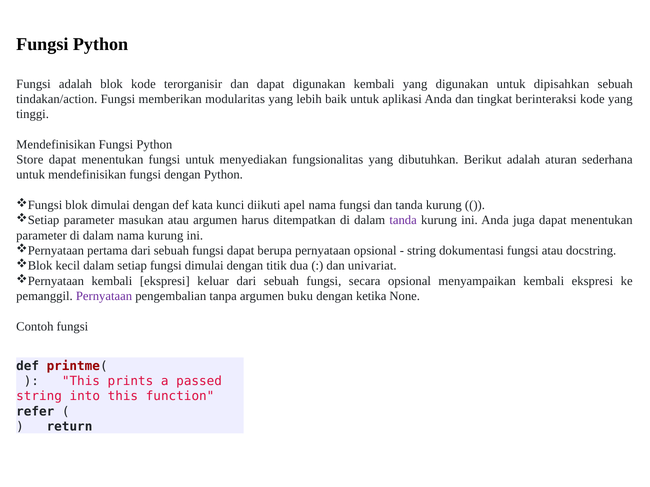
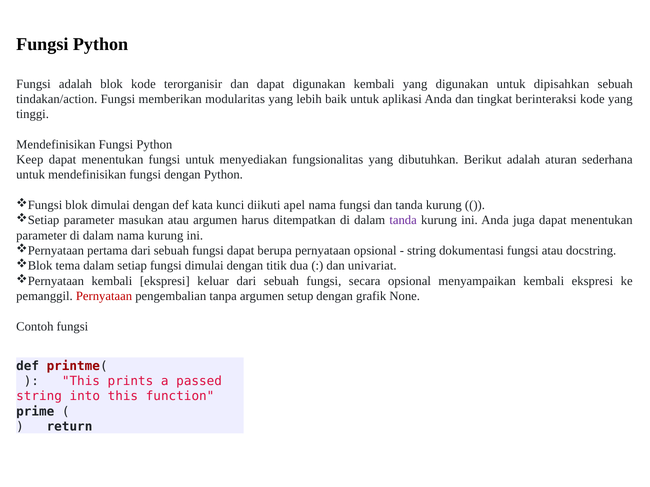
Store: Store -> Keep (30, 160)
kecil: kecil -> tema (68, 266)
Pernyataan colour: purple -> red (104, 296)
buku: buku -> setup (300, 296)
ketika: ketika -> grafik (371, 296)
refer: refer -> prime (35, 412)
